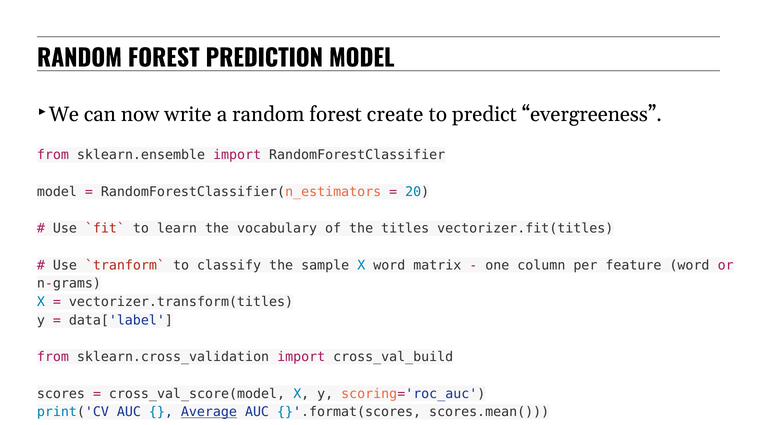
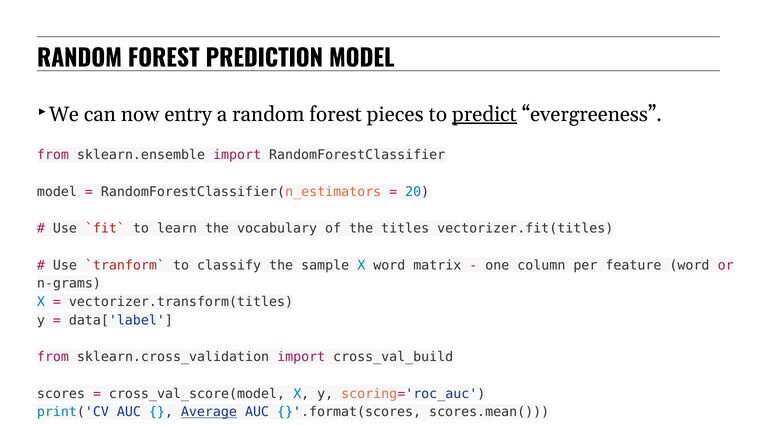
write: write -> entry (188, 114)
create: create -> pieces (395, 114)
predict underline: none -> present (484, 114)
